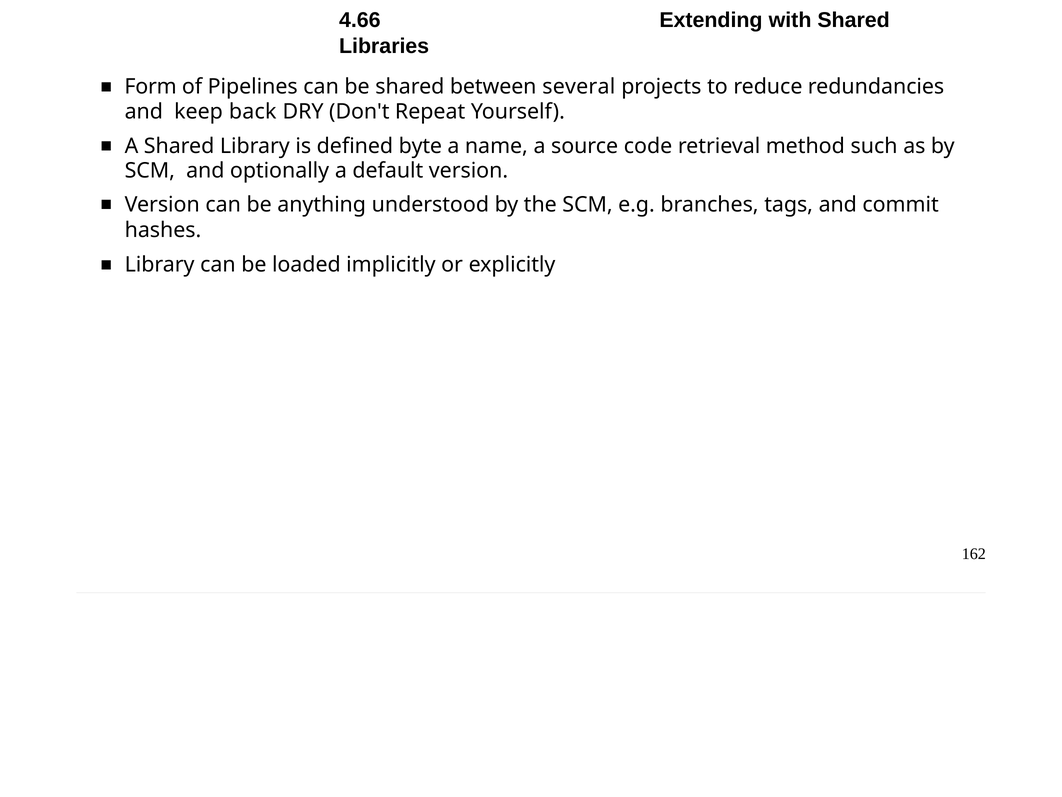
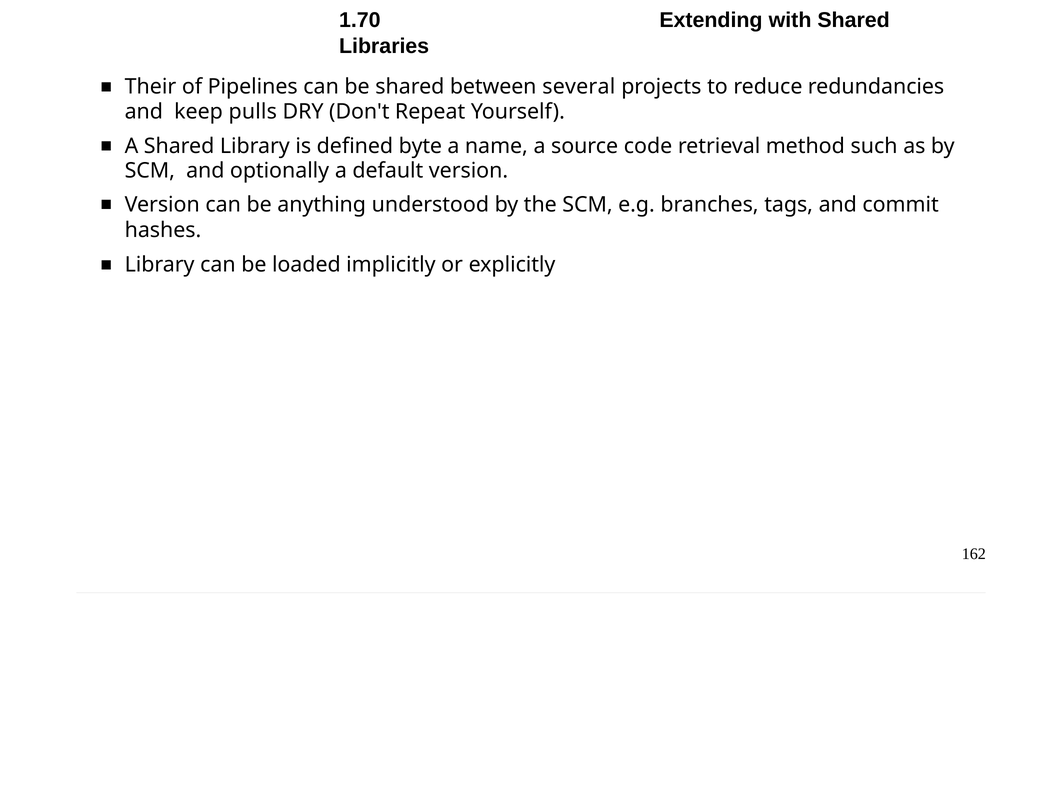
4.66: 4.66 -> 1.70 (360, 20)
Form: Form -> Their (150, 87)
back: back -> pulls (253, 112)
